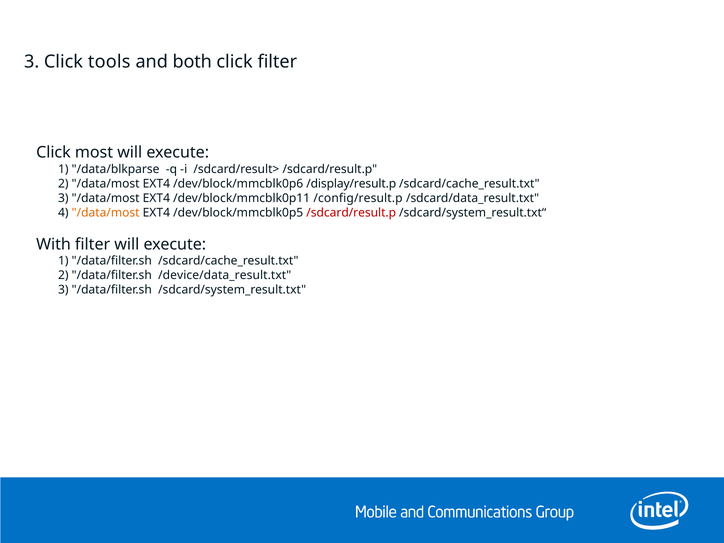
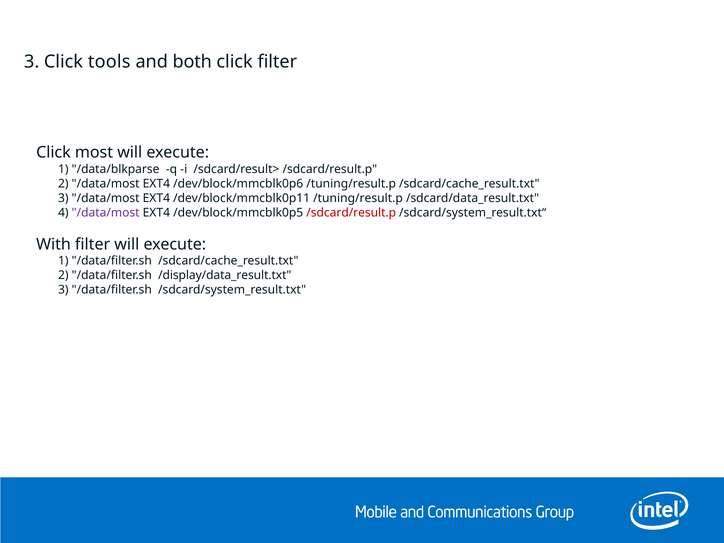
/dev/block/mmcblk0p6 /display/result.p: /display/result.p -> /tuning/result.p (351, 184)
/dev/block/mmcblk0p11 /config/result.p: /config/result.p -> /tuning/result.p (358, 198)
/data/most colour: orange -> purple (106, 213)
/device/data_result.txt: /device/data_result.txt -> /display/data_result.txt (225, 275)
